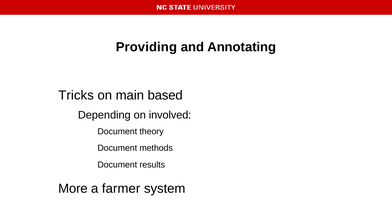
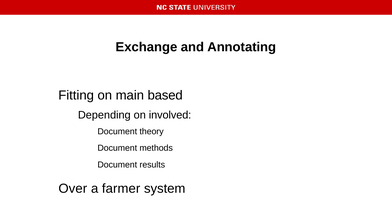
Providing: Providing -> Exchange (147, 47)
Tricks: Tricks -> Fitting (76, 95)
More: More -> Over (73, 188)
